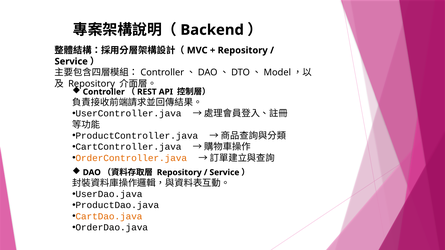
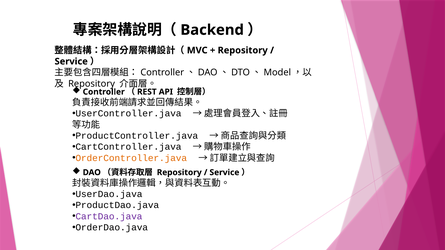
CartDao.java colour: orange -> purple (109, 217)
